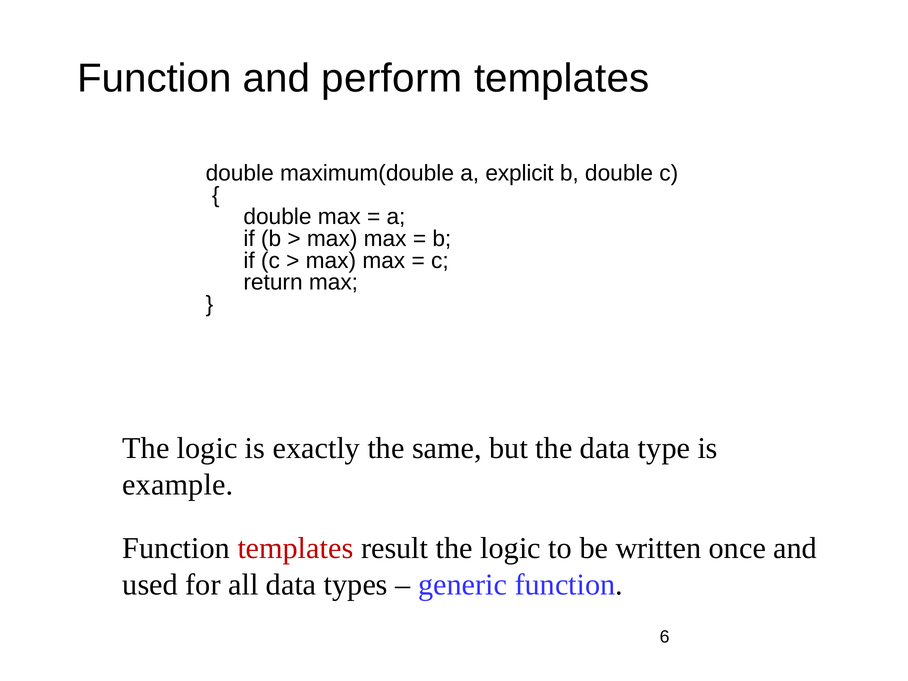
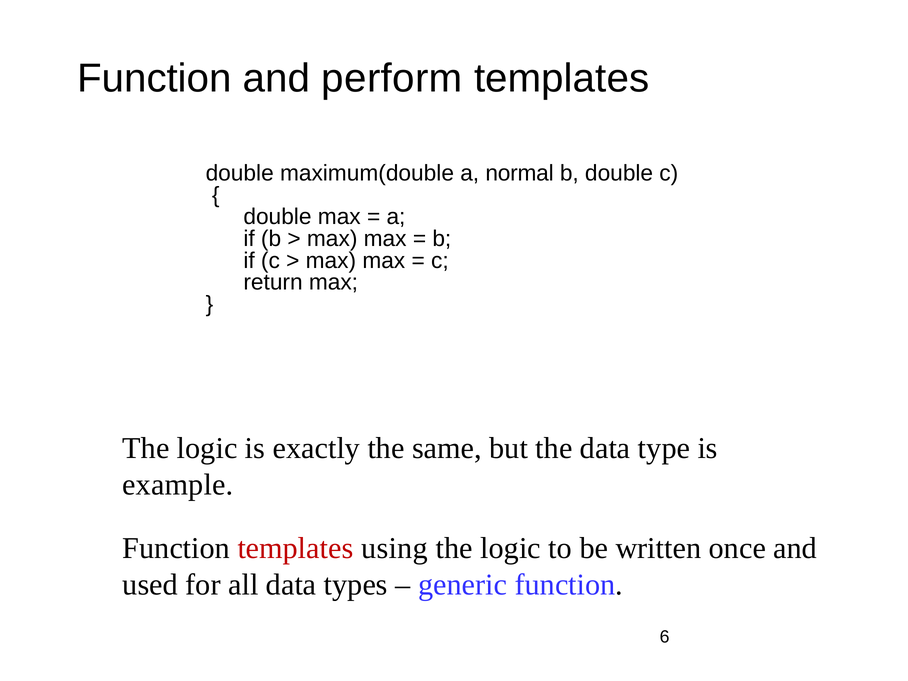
explicit: explicit -> normal (520, 173)
result: result -> using (395, 548)
